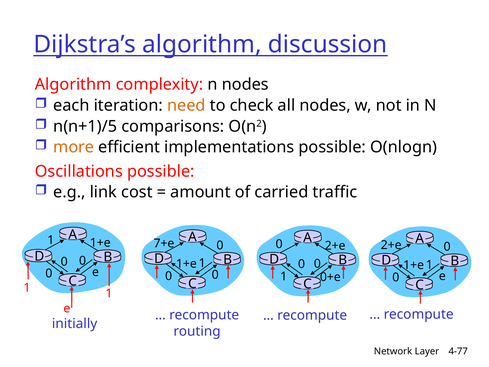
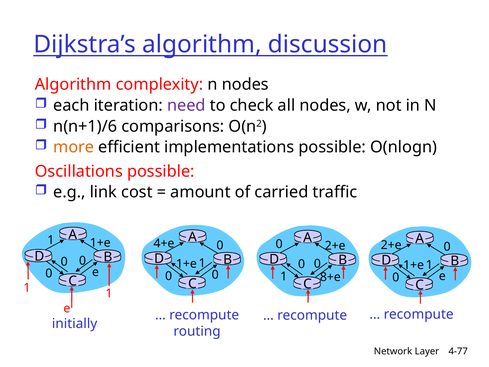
need colour: orange -> purple (186, 105)
n(n+1)/5: n(n+1)/5 -> n(n+1)/6 (85, 126)
7+e: 7+e -> 4+e (164, 243)
0+e: 0+e -> 8+e (330, 277)
